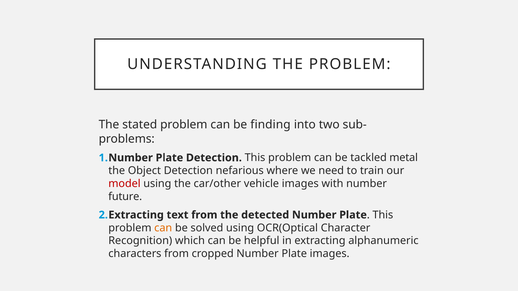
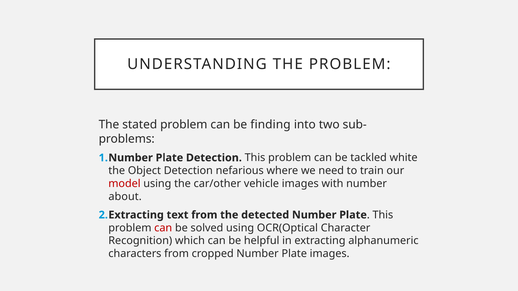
metal: metal -> white (404, 158)
future: future -> about (125, 197)
can colour: orange -> red (163, 228)
